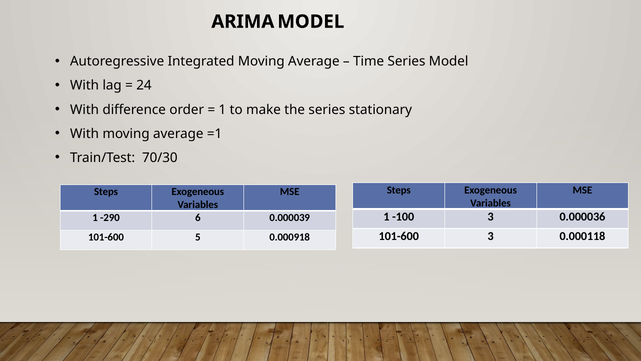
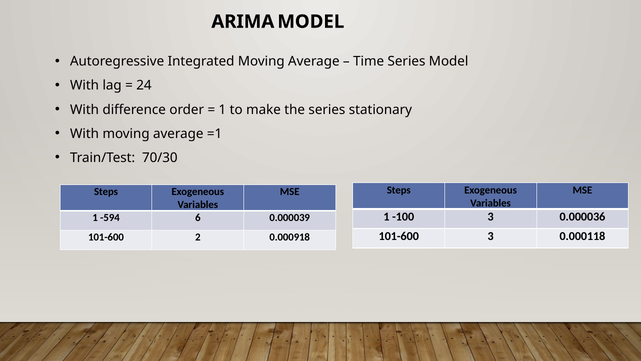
-290: -290 -> -594 (110, 217)
5: 5 -> 2 (198, 237)
